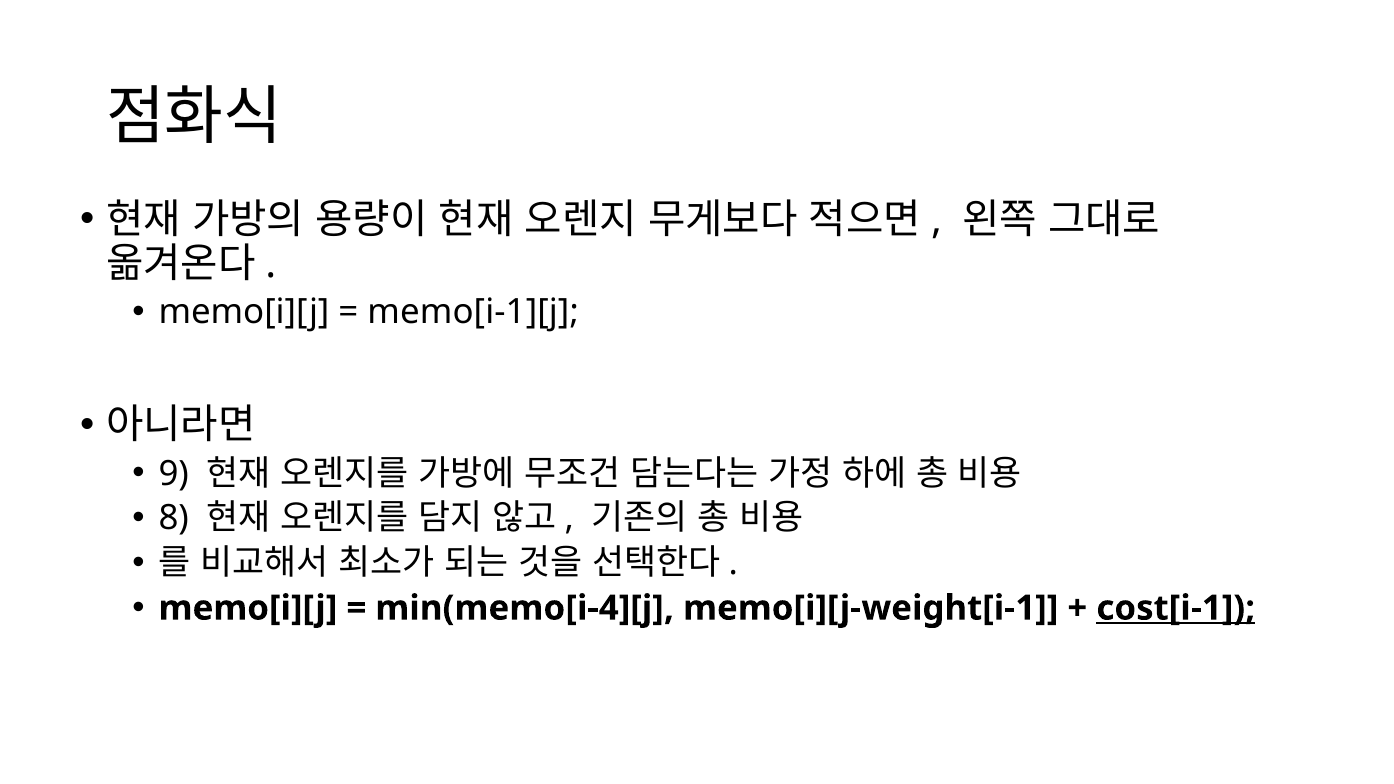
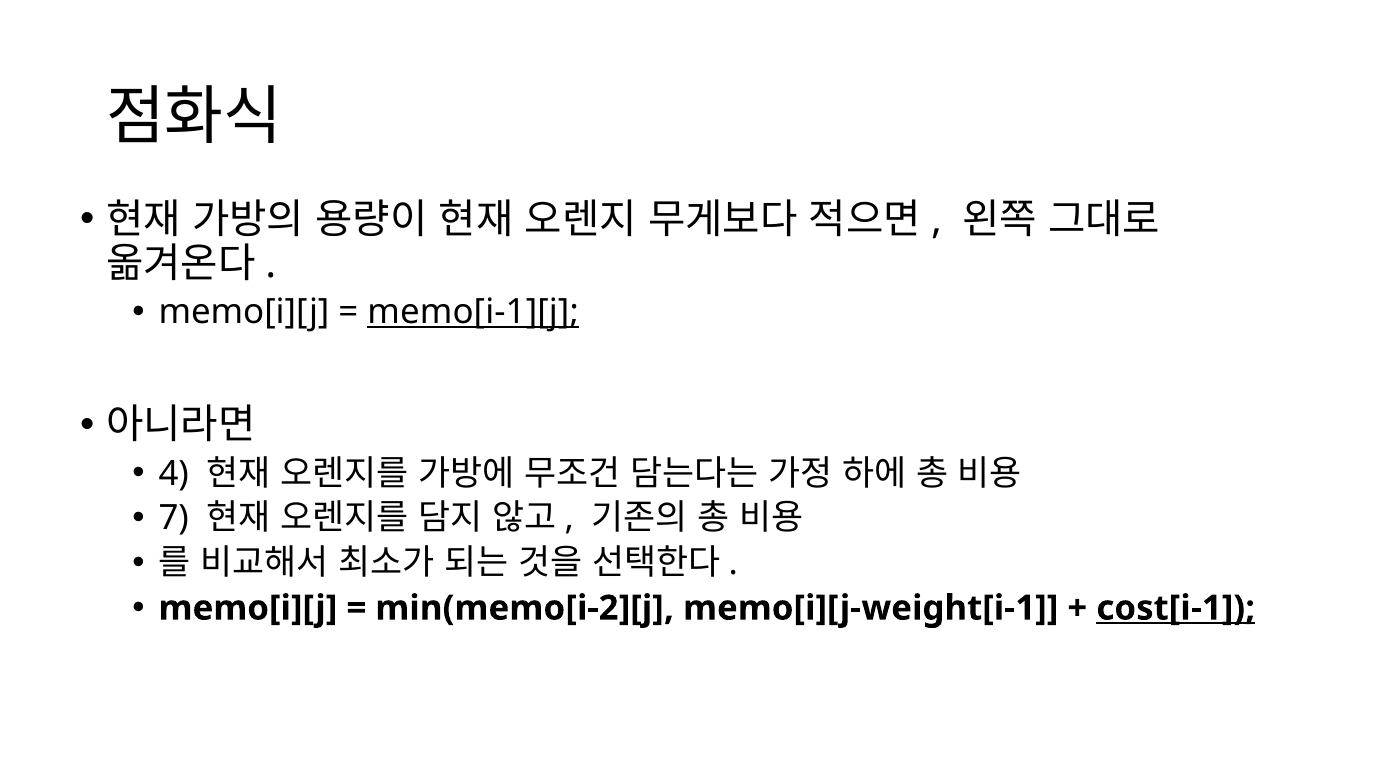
memo[i-1][j underline: none -> present (473, 312)
9: 9 -> 4 (174, 474)
8: 8 -> 7 (174, 518)
min(memo[i-4][j: min(memo[i-4][j -> min(memo[i-2][j (525, 608)
